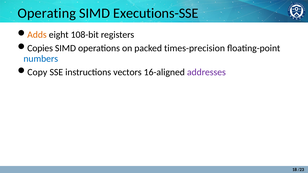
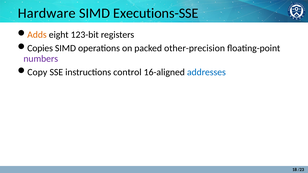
Operating: Operating -> Hardware (47, 13)
108-bit: 108-bit -> 123-bit (85, 35)
times-precision: times-precision -> other-precision (195, 48)
numbers colour: blue -> purple (41, 59)
vectors: vectors -> control (127, 72)
addresses colour: purple -> blue (206, 72)
